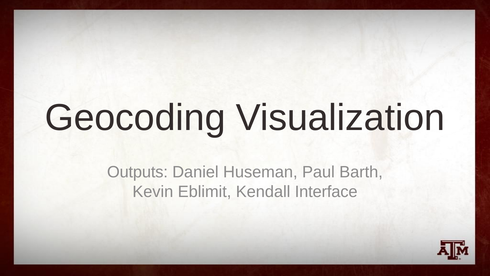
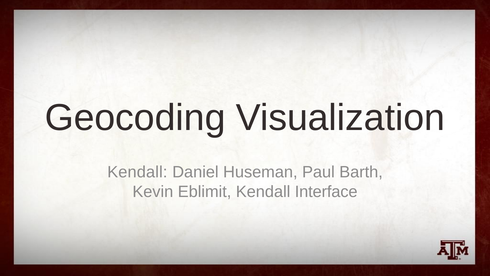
Outputs: Outputs -> Kendall (137, 172)
